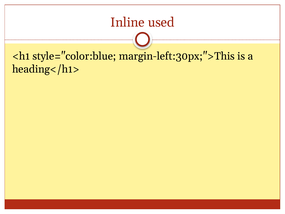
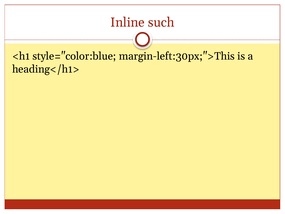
used: used -> such (161, 22)
